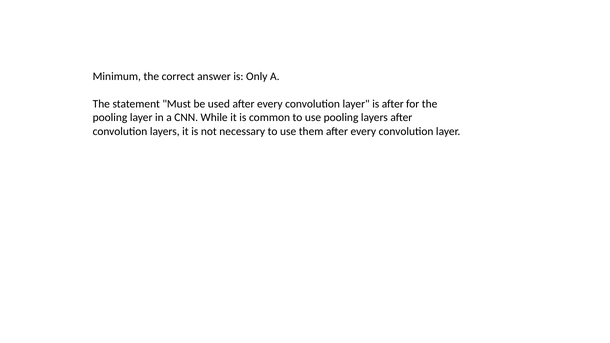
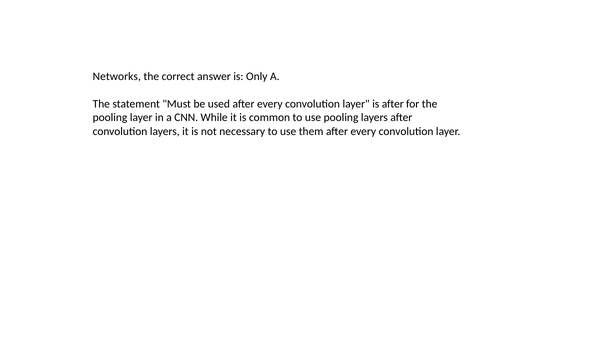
Minimum: Minimum -> Networks (117, 76)
